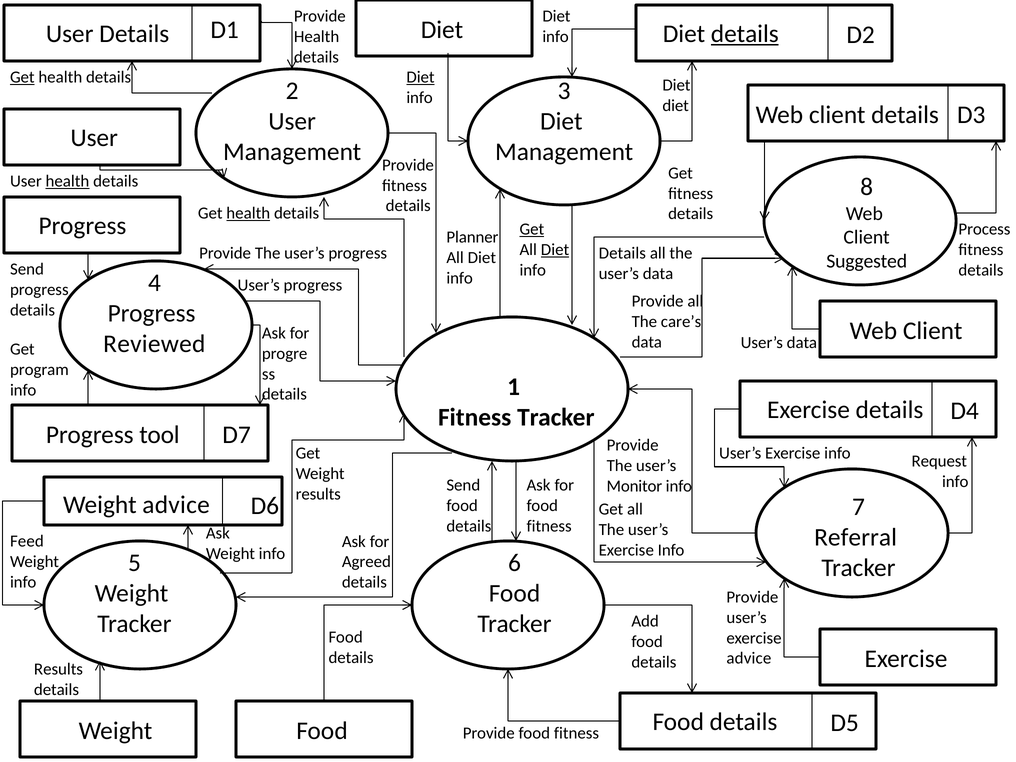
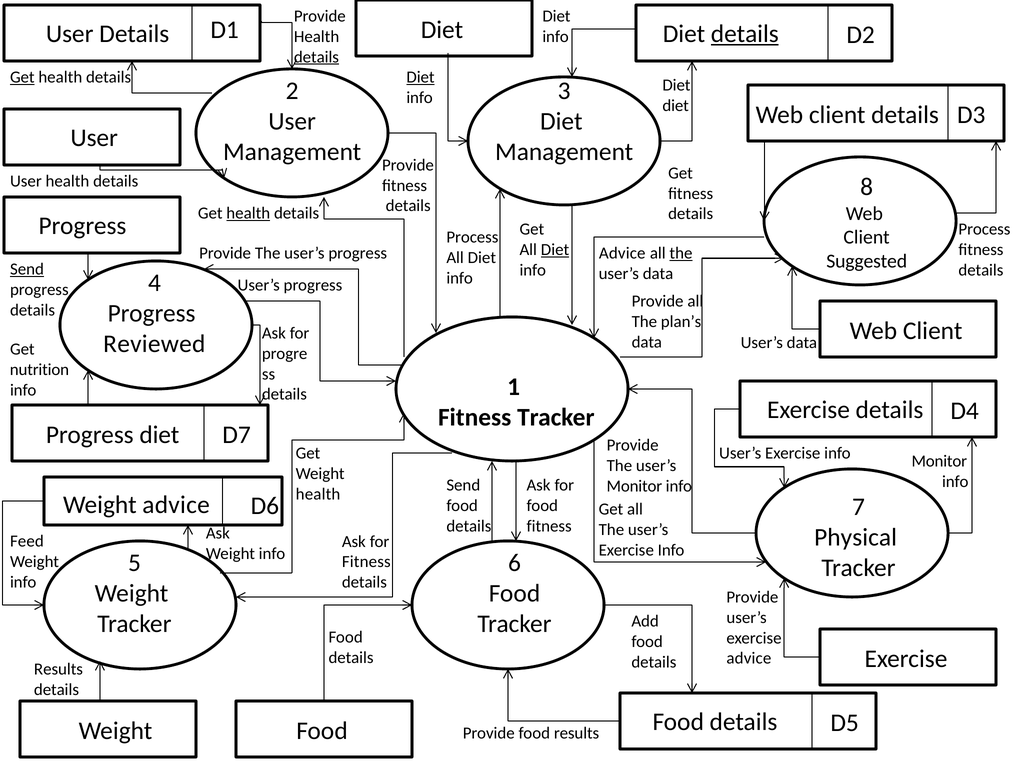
details underline: none -> present (316, 57)
health underline: present -> none (67, 181)
Get underline: present -> none (532, 229)
Planner: Planner -> Process (472, 237)
Details: Details -> Advice (622, 253)
the underline: none -> present (681, 253)
Send underline: none -> present (27, 269)
care’s: care’s -> plan’s (681, 322)
program: program -> nutrition (39, 370)
Progress tool: tool -> diet (159, 435)
Request: Request -> Monitor (939, 461)
results: results -> health (318, 494)
Referral: Referral -> Physical (856, 537)
Agreed: Agreed -> Fitness (366, 562)
Provide food fitness: fitness -> results (577, 733)
